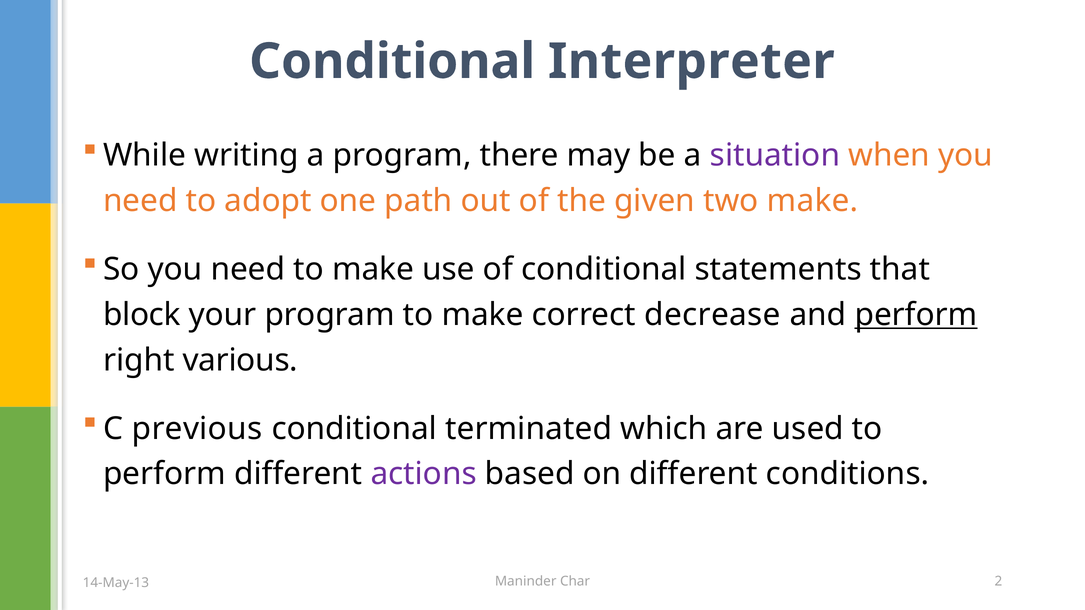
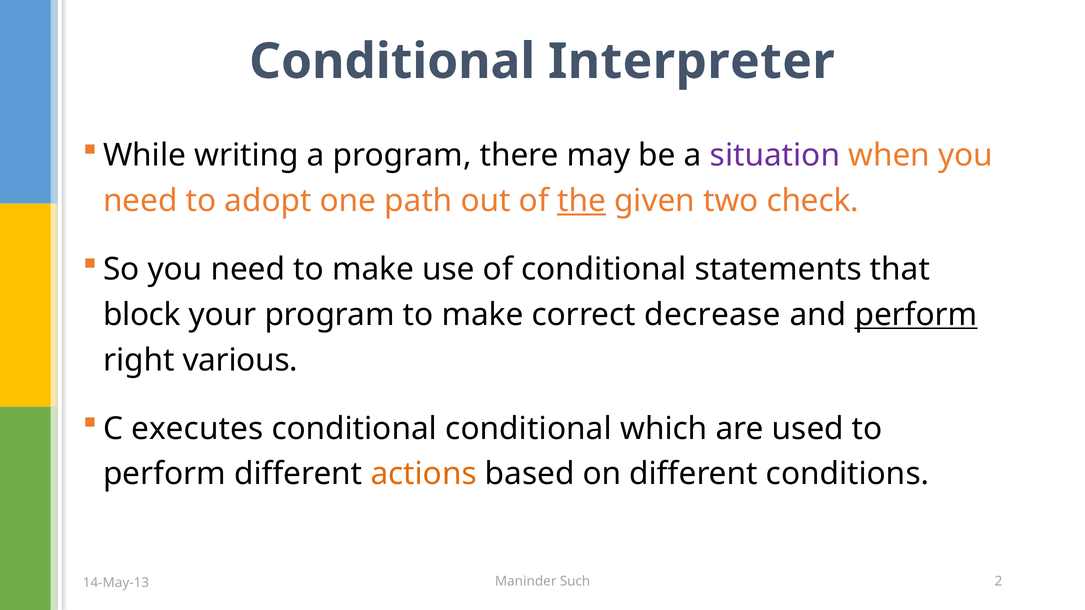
the underline: none -> present (582, 201)
two make: make -> check (813, 201)
previous: previous -> executes (197, 429)
conditional terminated: terminated -> conditional (529, 429)
actions colour: purple -> orange (424, 474)
Char: Char -> Such (575, 582)
